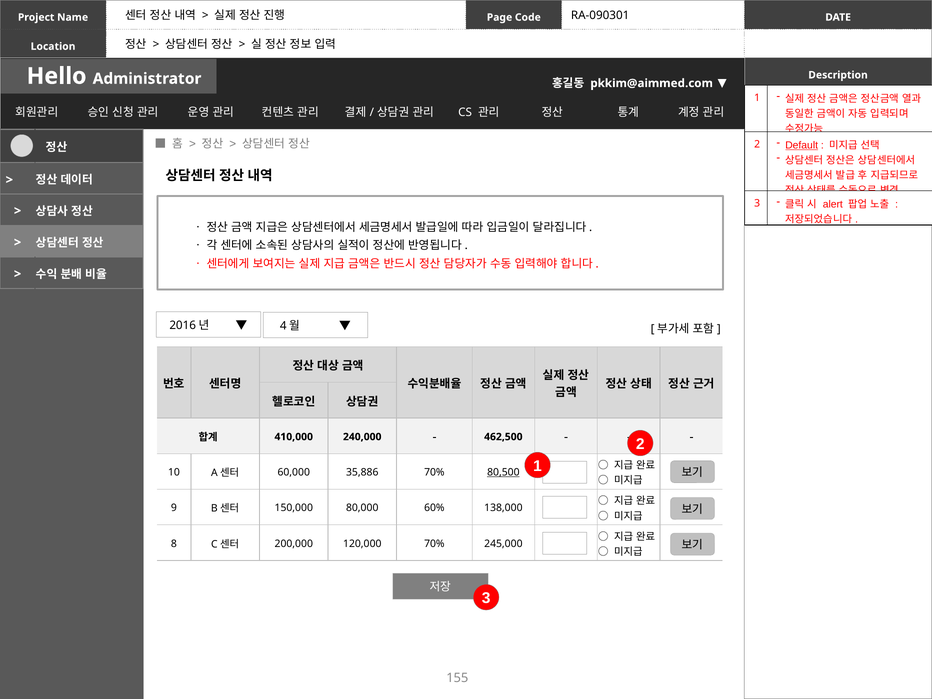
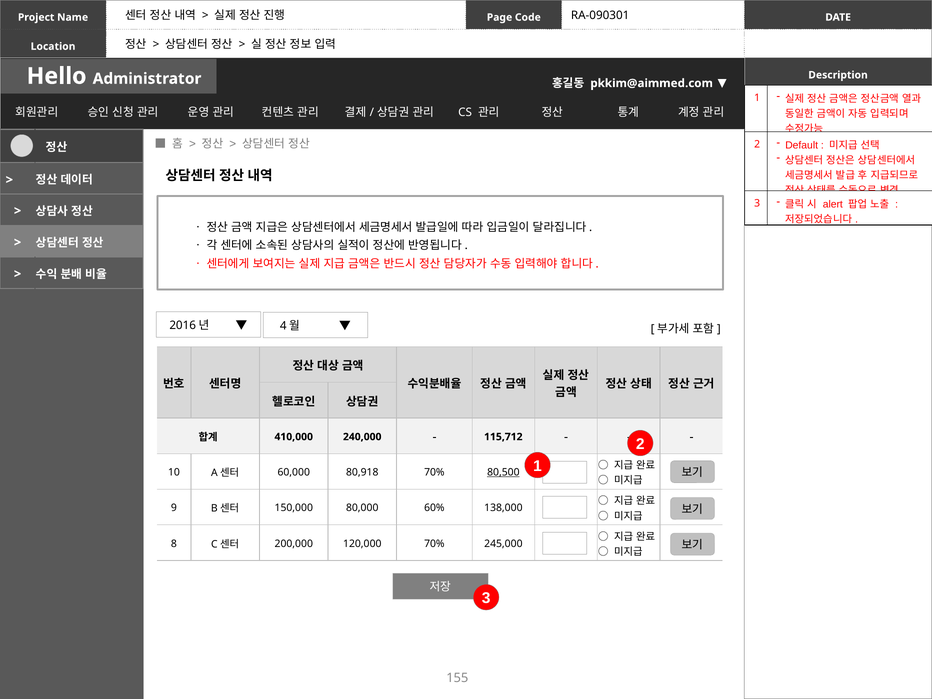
Default underline: present -> none (802, 145)
462,500: 462,500 -> 115,712 (503, 437)
35,886: 35,886 -> 80,918 (362, 472)
